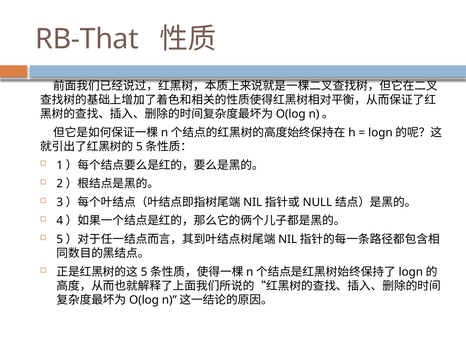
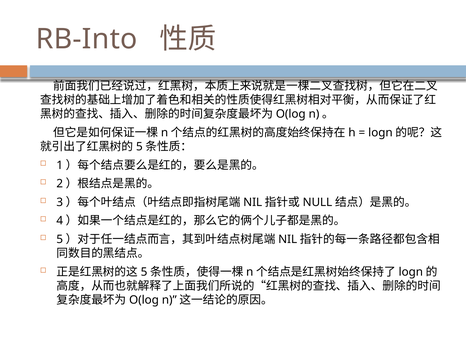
RB-That: RB-That -> RB-Into (87, 39)
